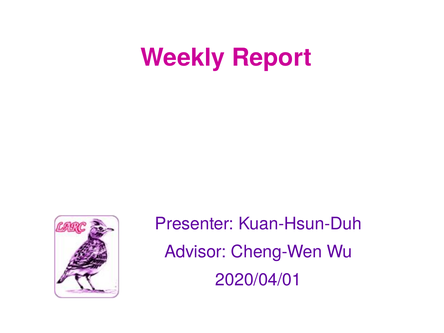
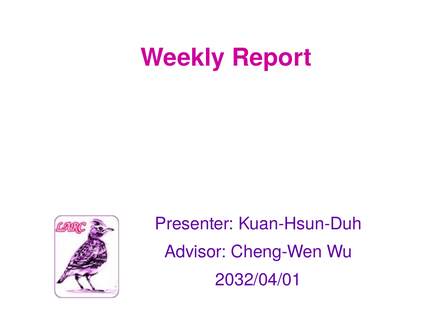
2020/04/01: 2020/04/01 -> 2032/04/01 (258, 280)
